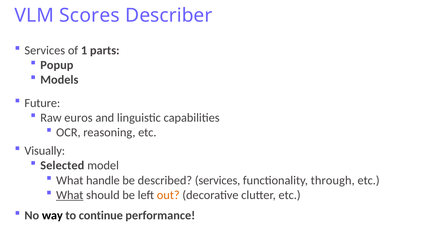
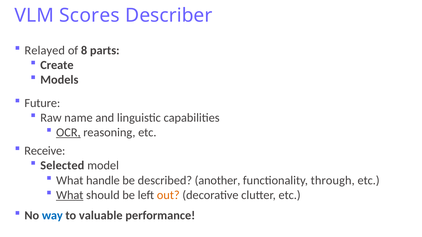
Services: Services -> Relayed (45, 50)
1: 1 -> 8 (84, 50)
Popup: Popup -> Create (57, 65)
euros: euros -> name (78, 118)
OCR underline: none -> present (68, 133)
Visually: Visually -> Receive (45, 151)
described services: services -> another (218, 181)
way colour: black -> blue (52, 216)
continue: continue -> valuable (101, 216)
